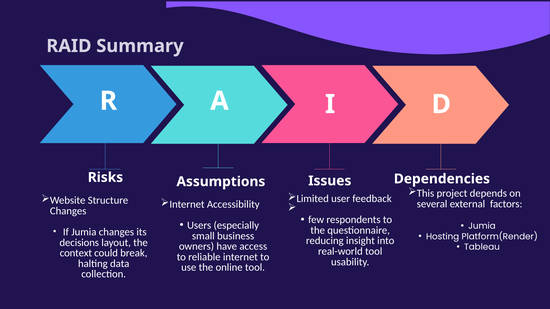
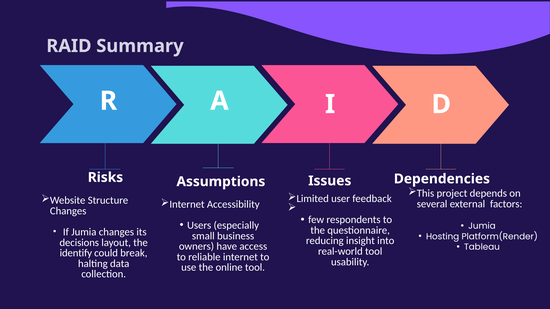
context: context -> identify (76, 253)
